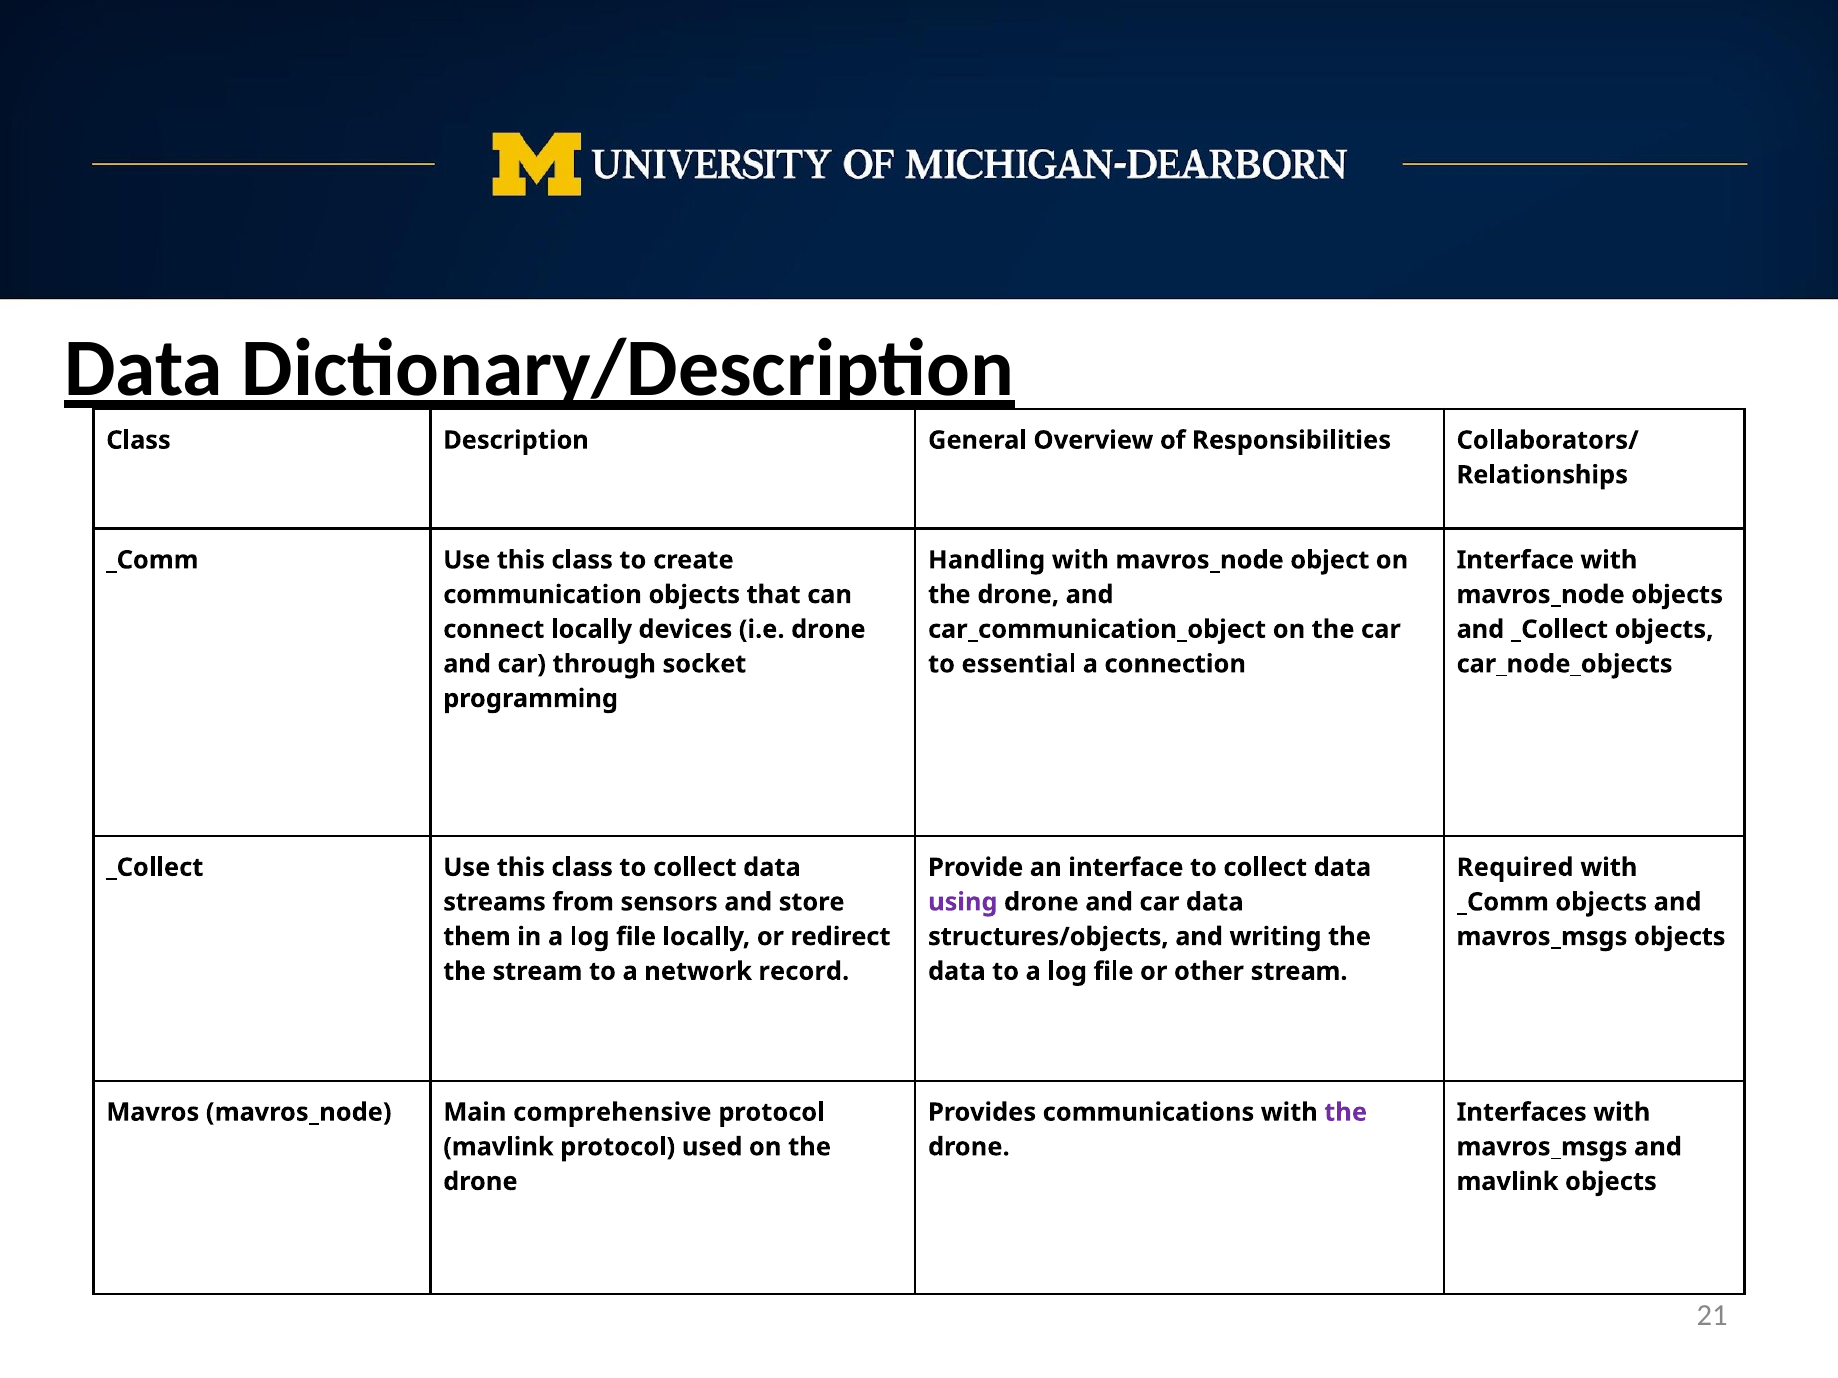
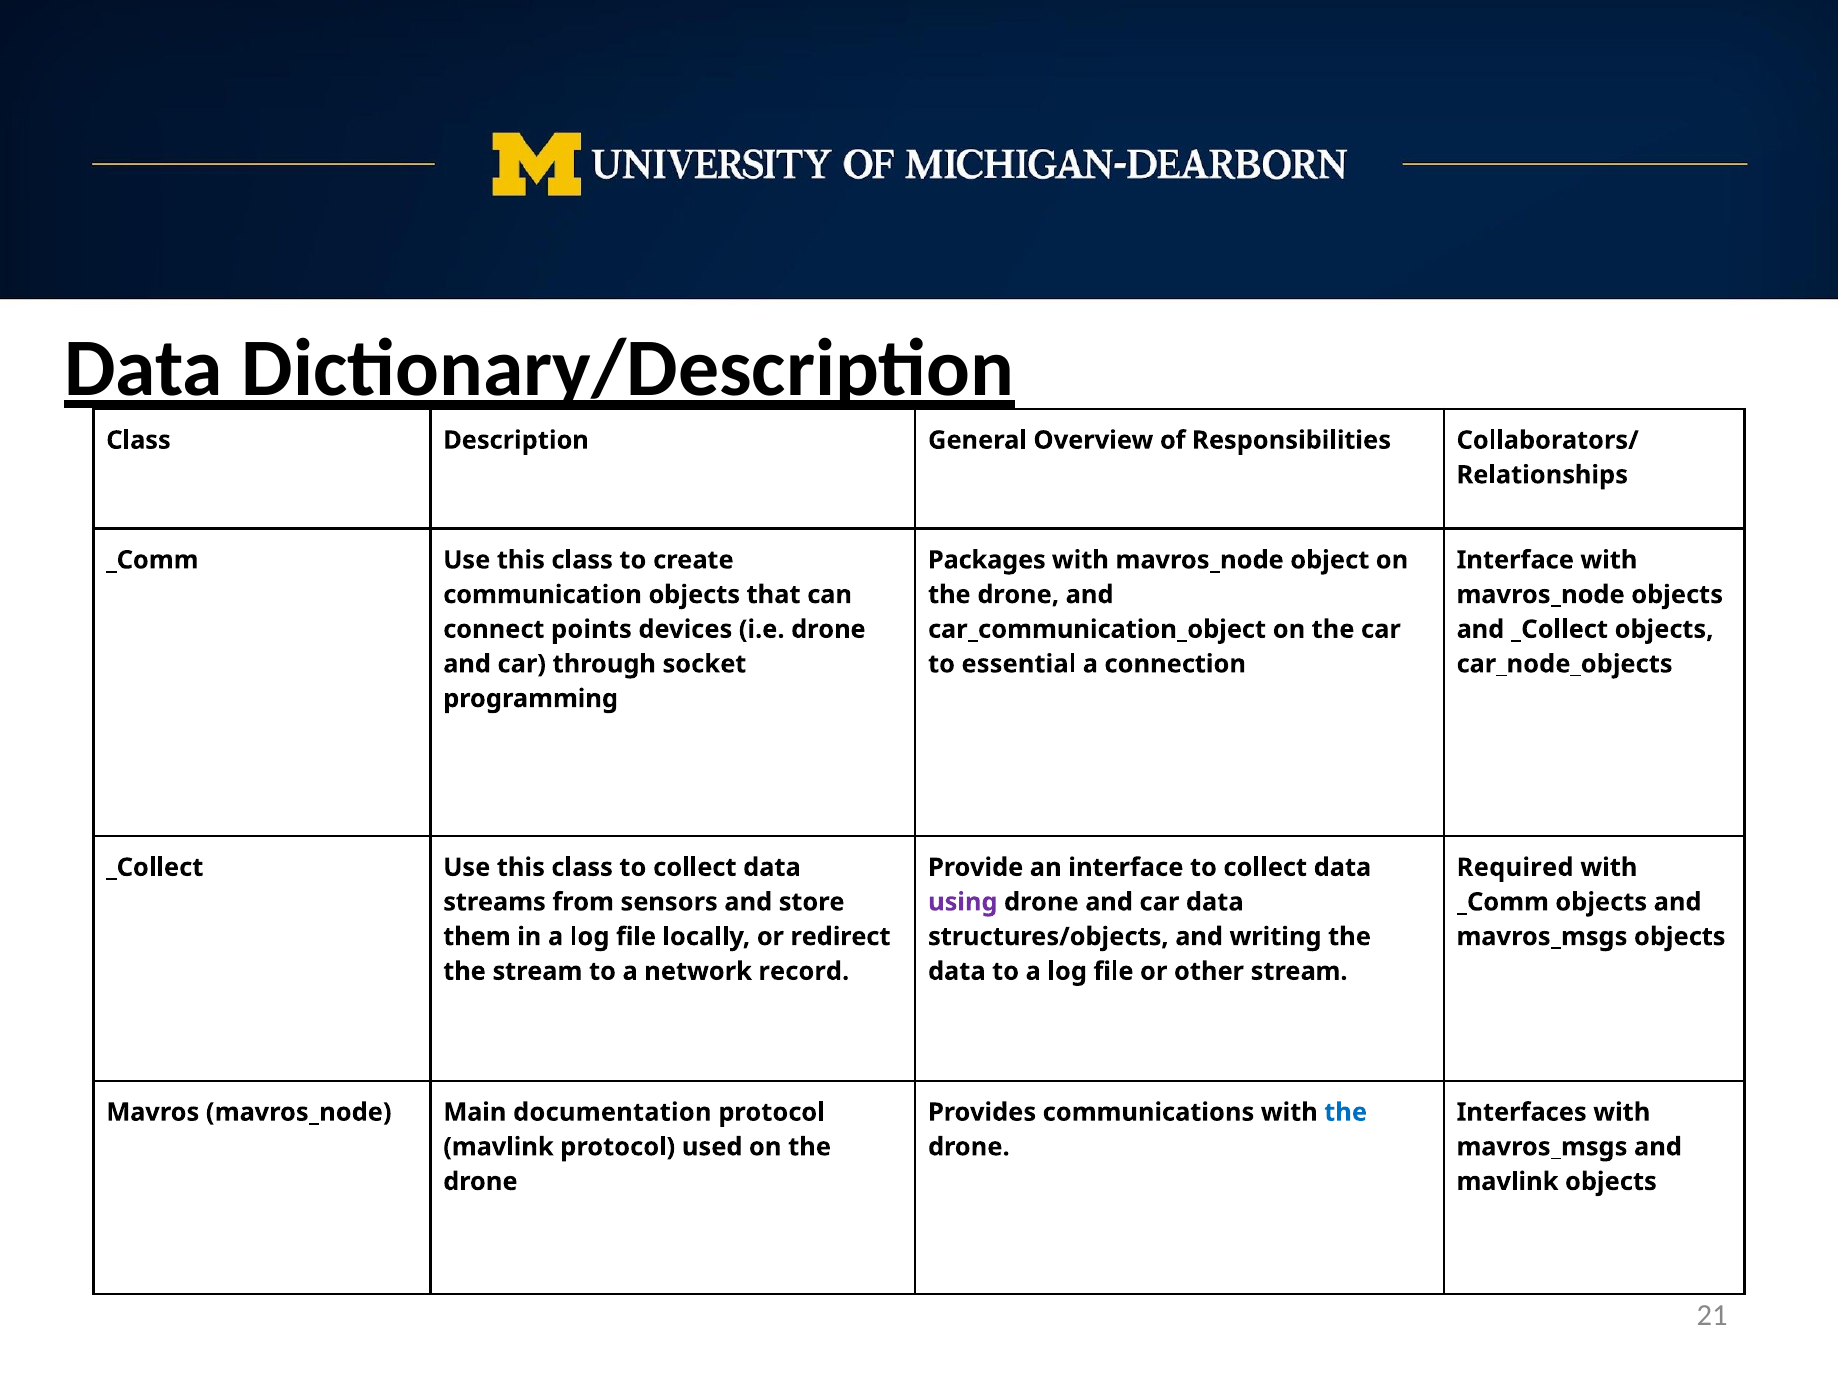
Handling: Handling -> Packages (987, 560)
connect locally: locally -> points (591, 630)
comprehensive: comprehensive -> documentation (612, 1113)
the colour: purple -> blue (1346, 1113)
